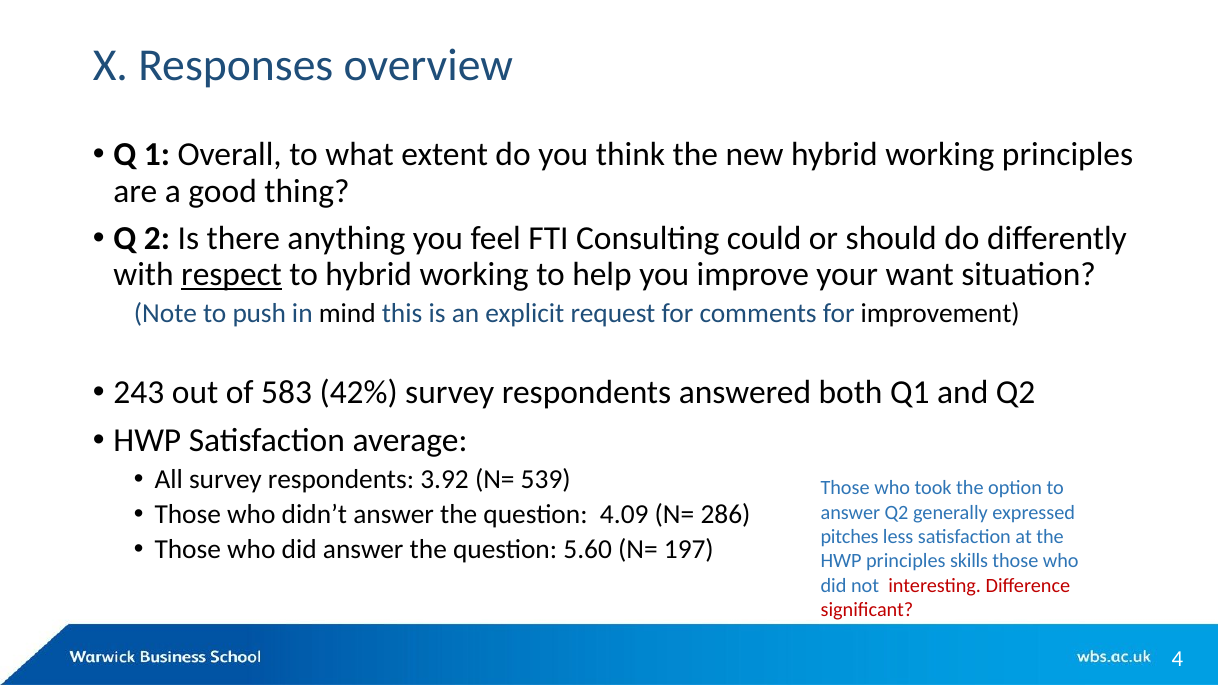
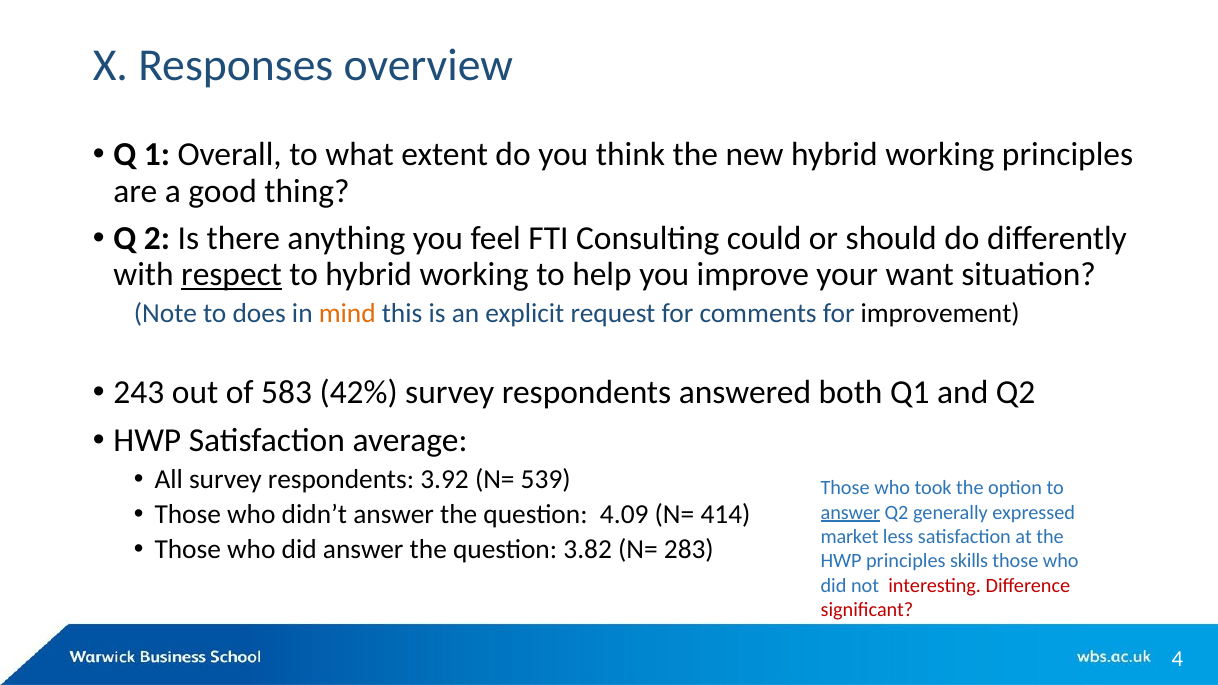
push: push -> does (259, 313)
mind colour: black -> orange (347, 313)
286: 286 -> 414 (726, 514)
answer underline: none -> present (850, 512)
pitches: pitches -> market (850, 537)
5.60: 5.60 -> 3.82 (588, 550)
197: 197 -> 283 (689, 550)
